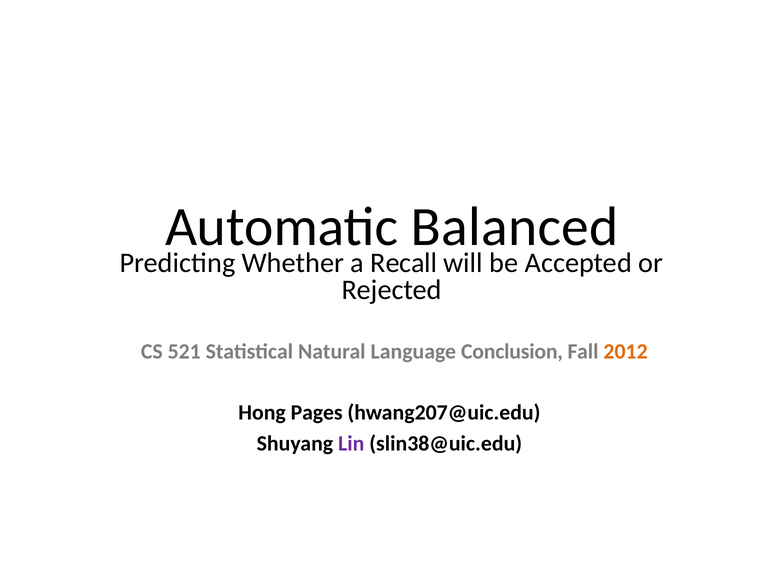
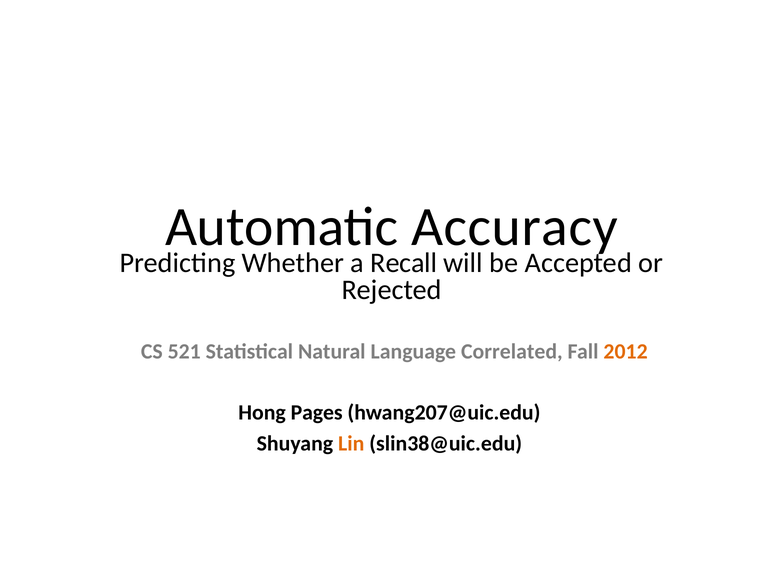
Balanced: Balanced -> Accuracy (515, 227)
Conclusion: Conclusion -> Correlated (512, 352)
Lin colour: purple -> orange (351, 443)
